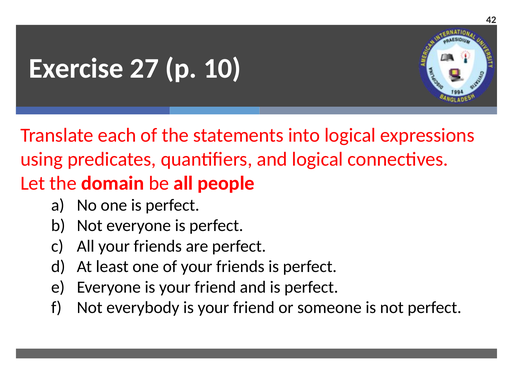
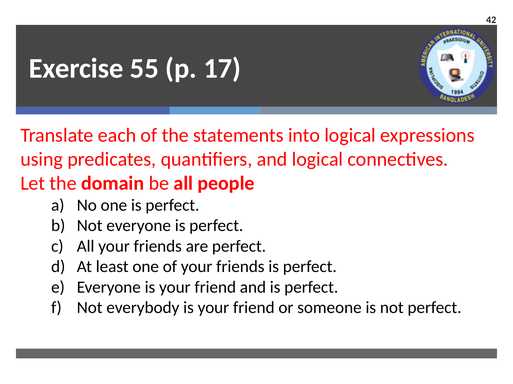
27: 27 -> 55 (144, 69)
10: 10 -> 17 (222, 69)
